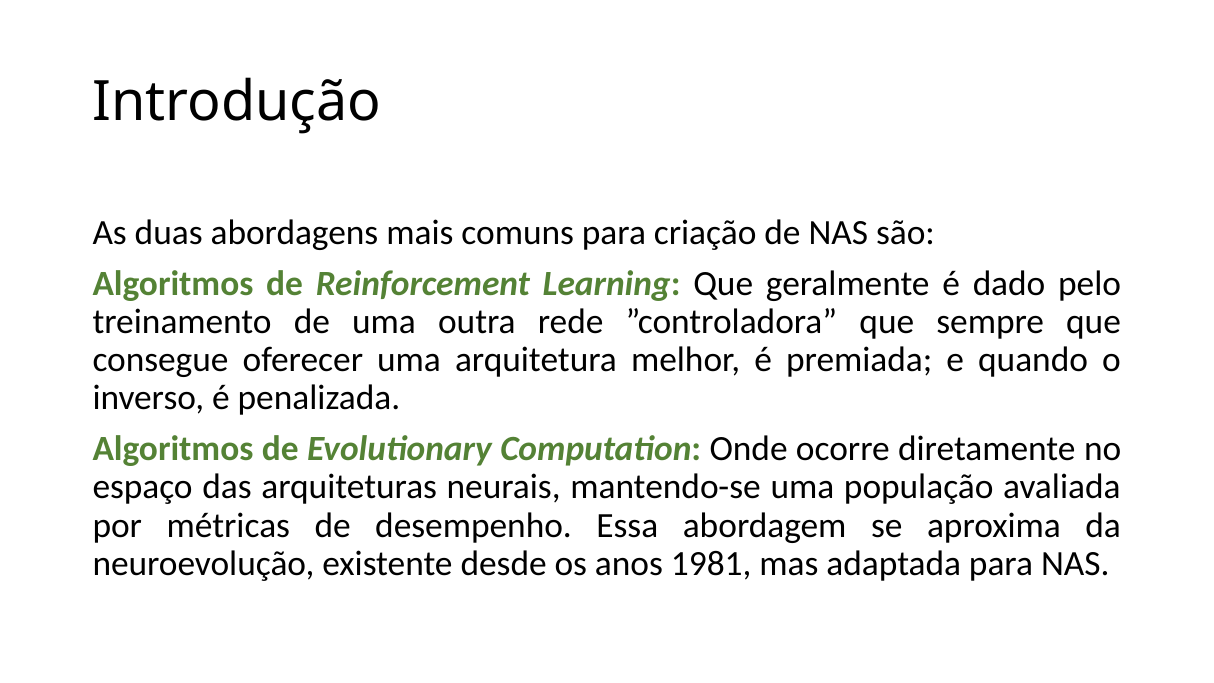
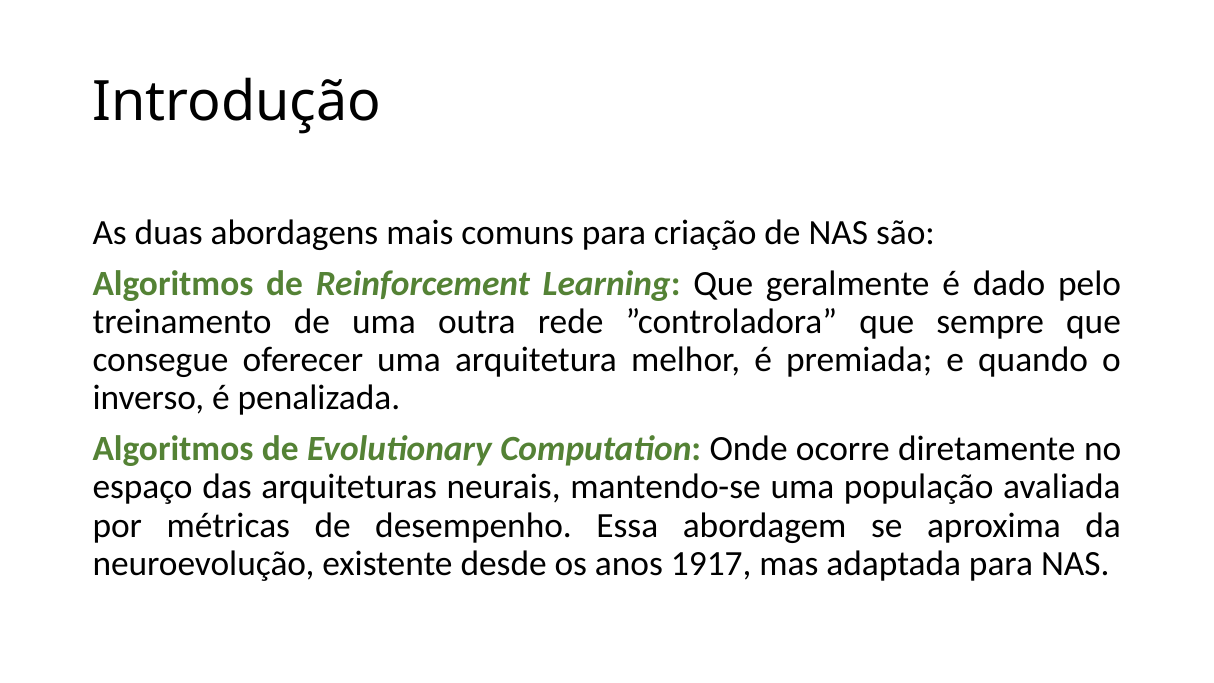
1981: 1981 -> 1917 (711, 563)
